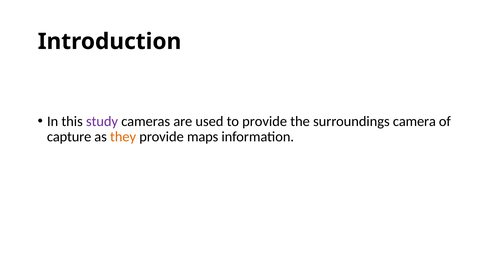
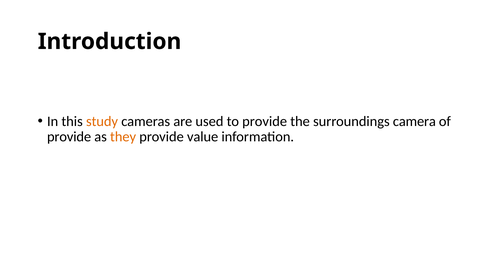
study colour: purple -> orange (102, 121)
capture: capture -> provide (69, 137)
maps: maps -> value (203, 137)
